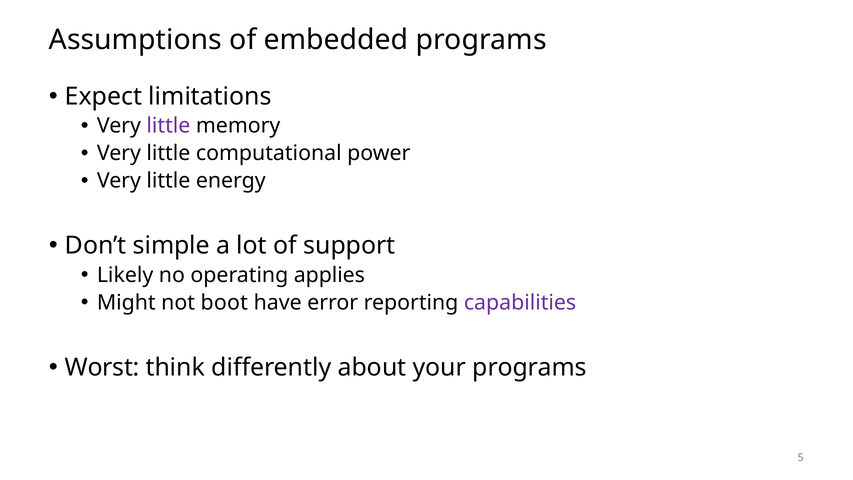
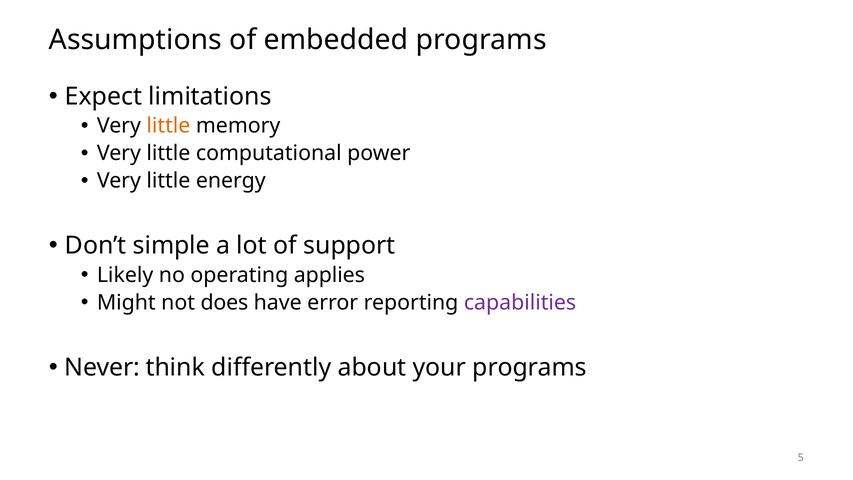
little colour: purple -> orange (168, 126)
boot: boot -> does (224, 302)
Worst: Worst -> Never (102, 367)
